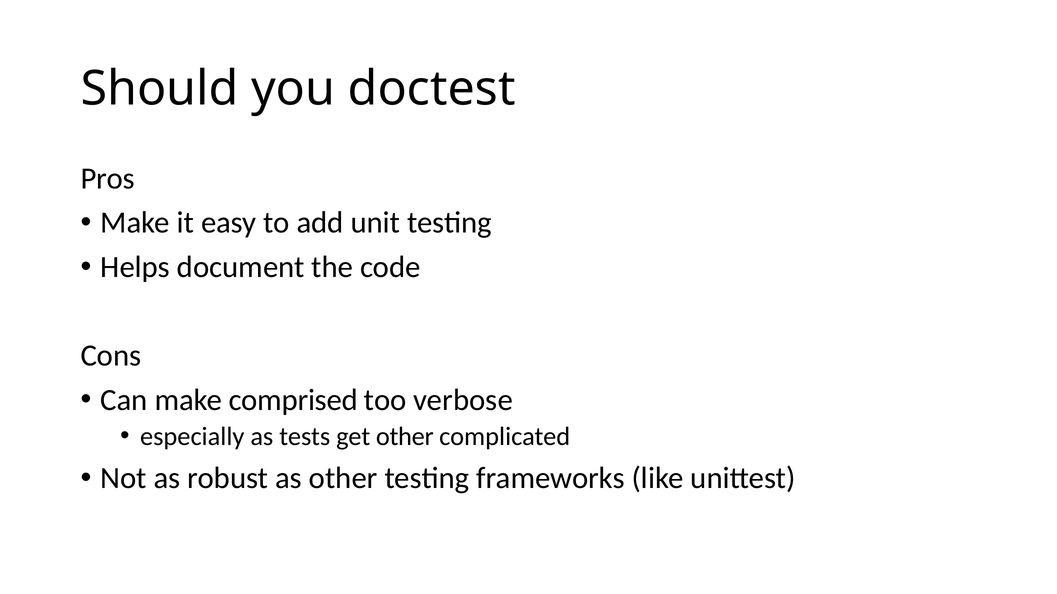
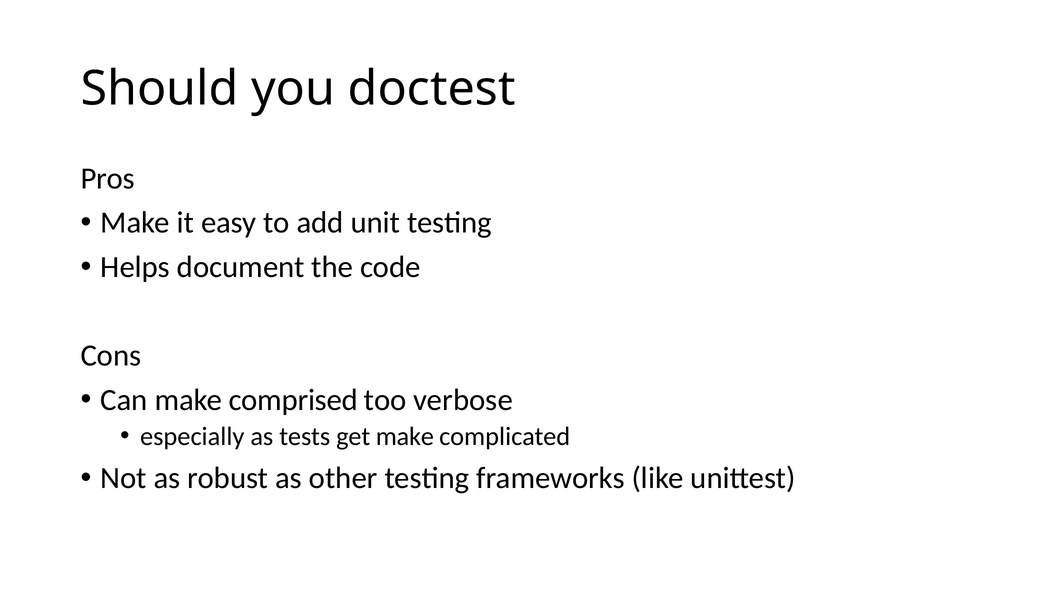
get other: other -> make (405, 437)
